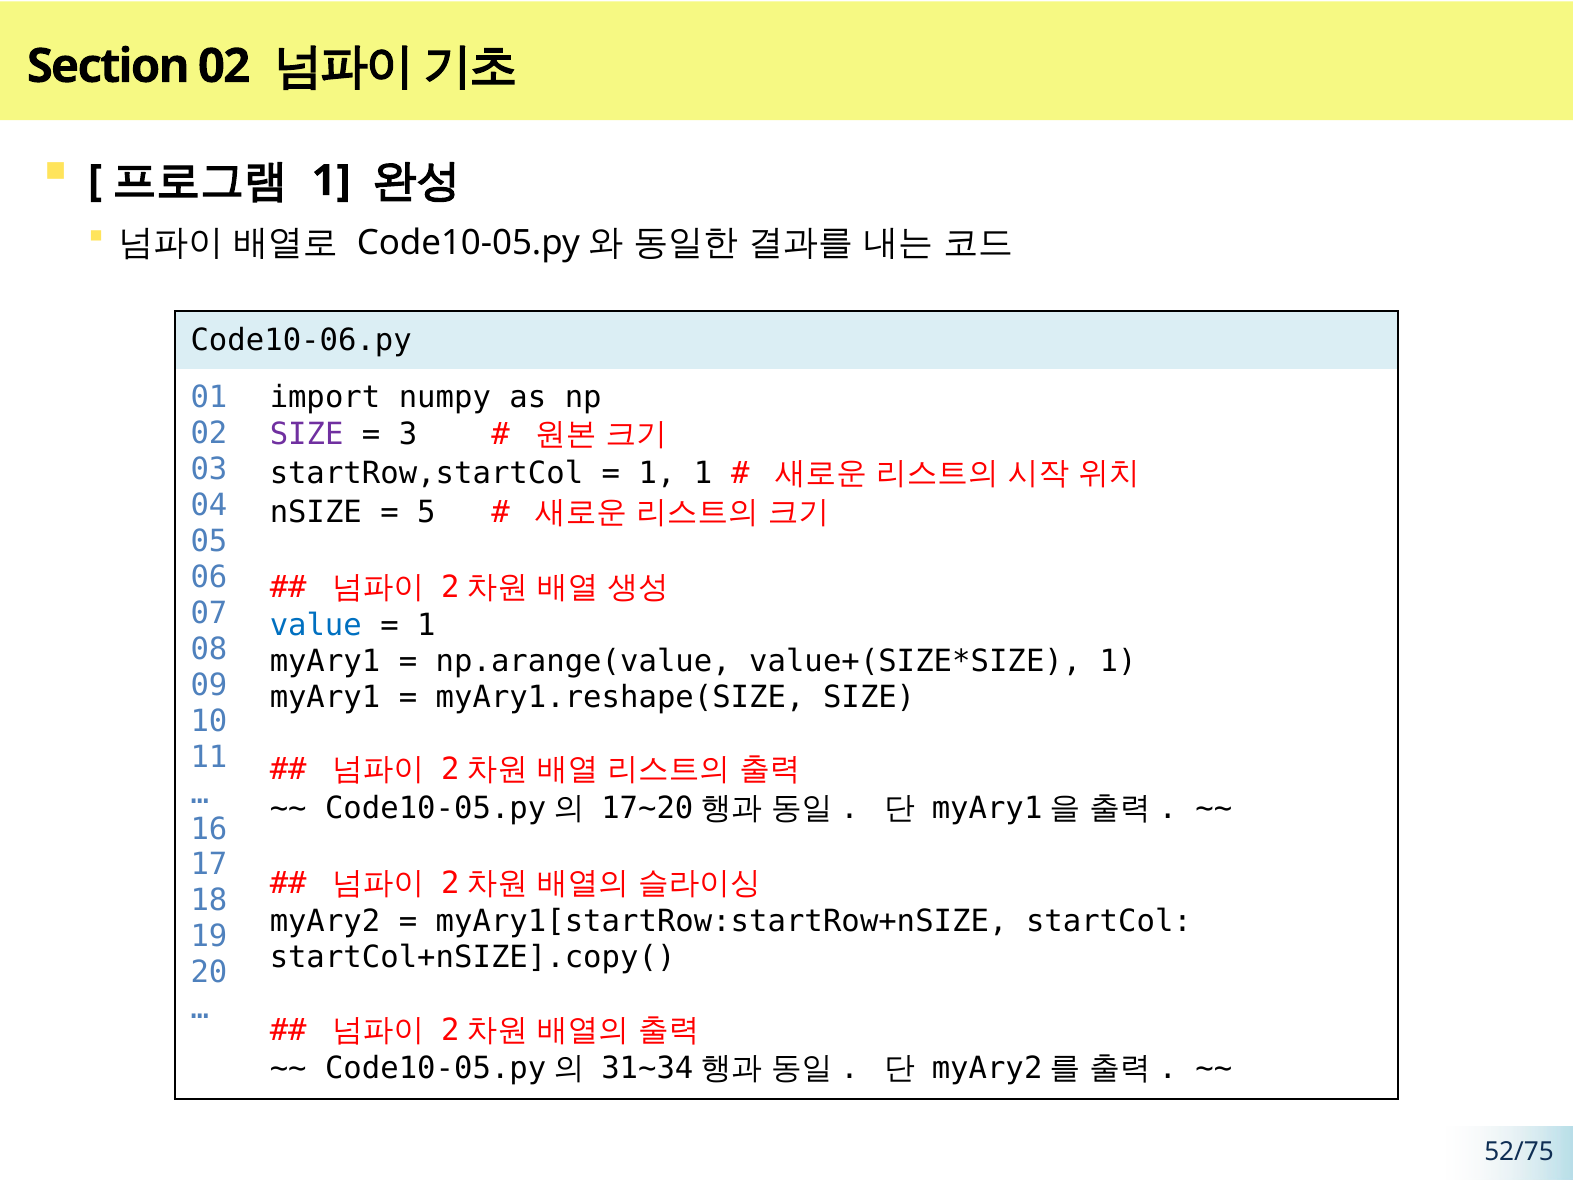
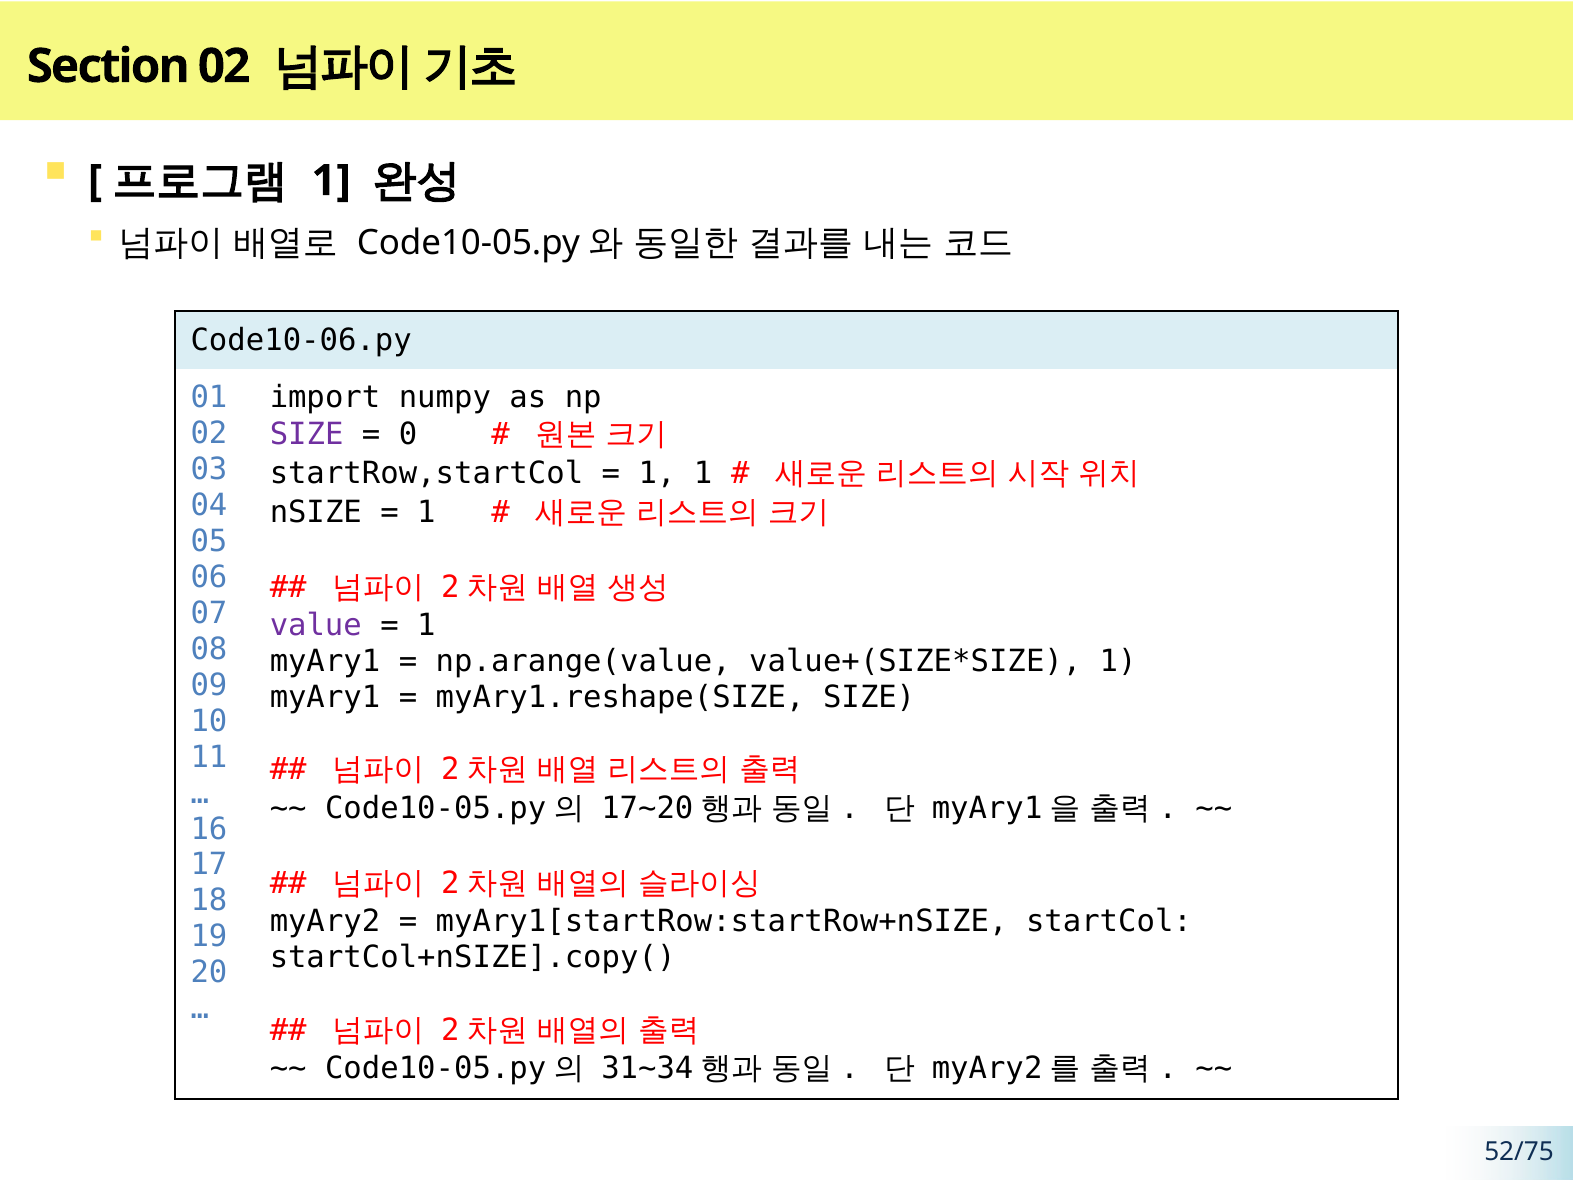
3: 3 -> 0 (408, 435)
5: 5 -> 1 (426, 512)
value colour: blue -> purple (316, 625)
